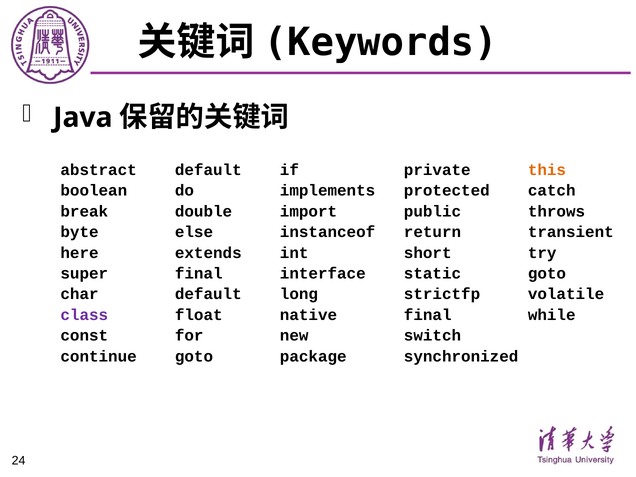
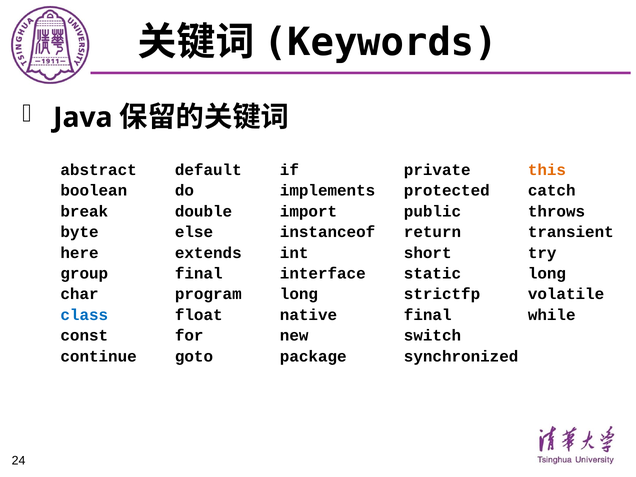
super: super -> group (84, 273)
static goto: goto -> long (547, 273)
char default: default -> program (208, 294)
class colour: purple -> blue (84, 315)
